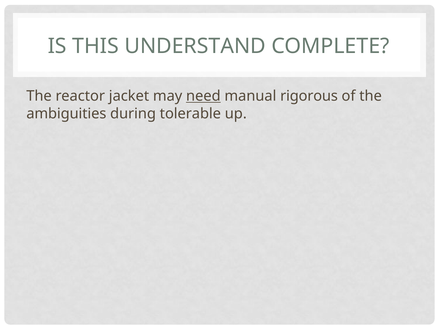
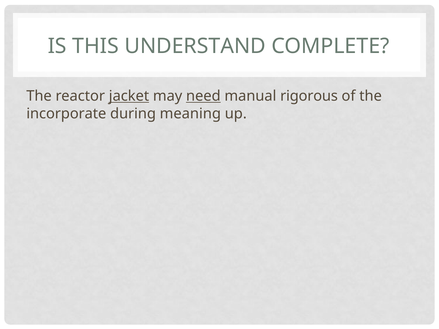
jacket underline: none -> present (129, 96)
ambiguities: ambiguities -> incorporate (66, 114)
tolerable: tolerable -> meaning (190, 114)
